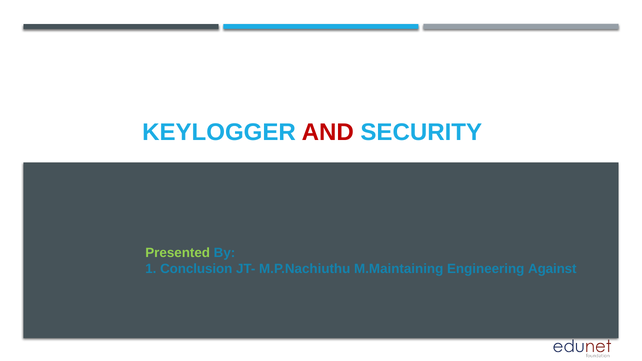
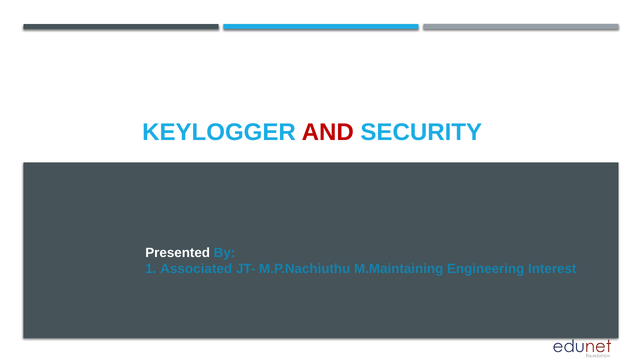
Presented colour: light green -> white (178, 253)
Conclusion: Conclusion -> Associated (196, 269)
Against: Against -> Interest (552, 269)
